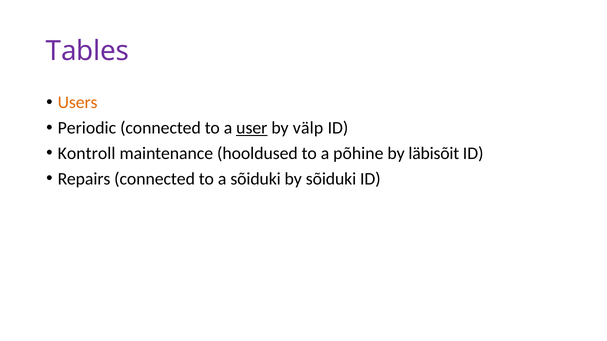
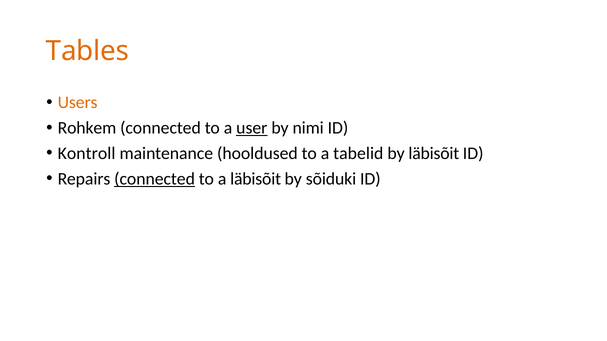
Tables colour: purple -> orange (87, 51)
Periodic: Periodic -> Rohkem (87, 128)
välp: välp -> nimi (308, 128)
põhine: põhine -> tabelid (358, 154)
connected underline: none -> present (155, 179)
a sõiduki: sõiduki -> läbisõit (256, 179)
